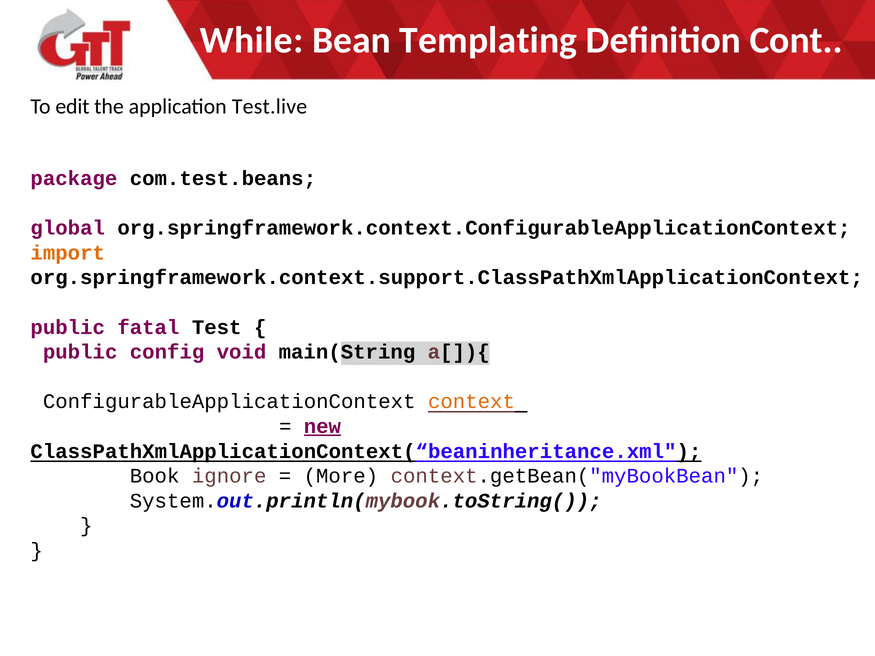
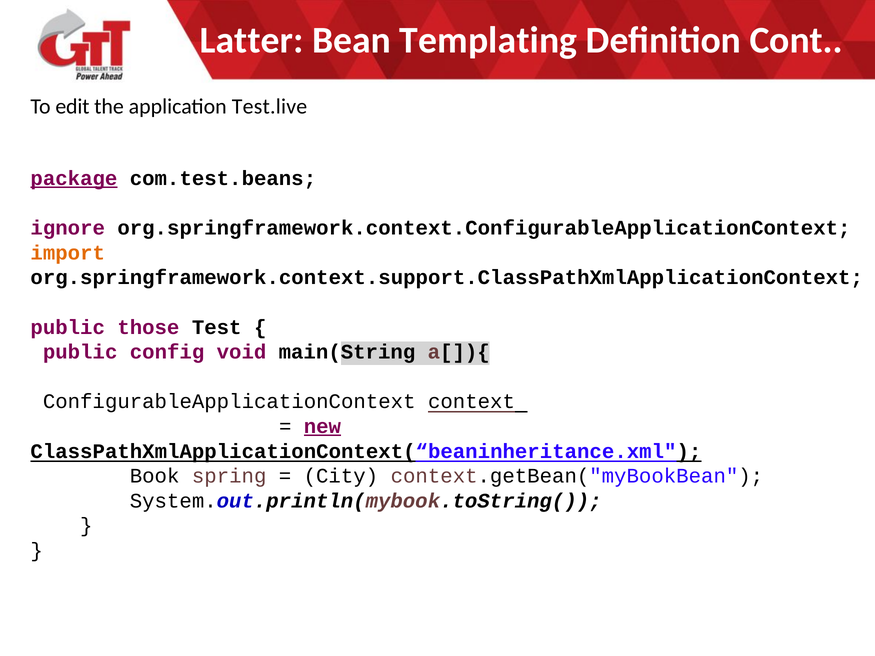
While: While -> Latter (252, 41)
package underline: none -> present (74, 179)
global: global -> ignore (68, 228)
fatal: fatal -> those (148, 327)
context colour: orange -> black (471, 402)
ignore: ignore -> spring (229, 476)
More: More -> City (341, 476)
